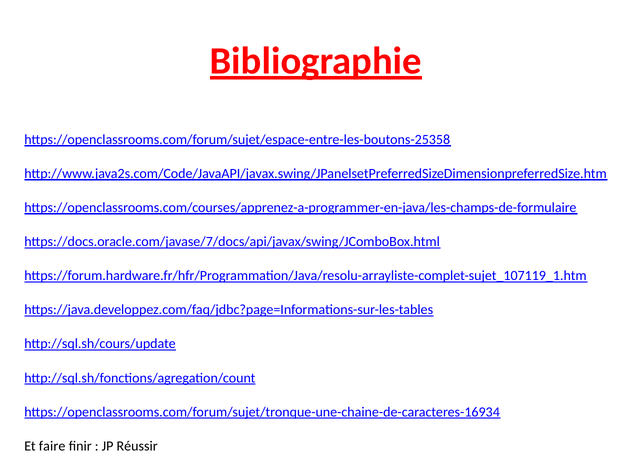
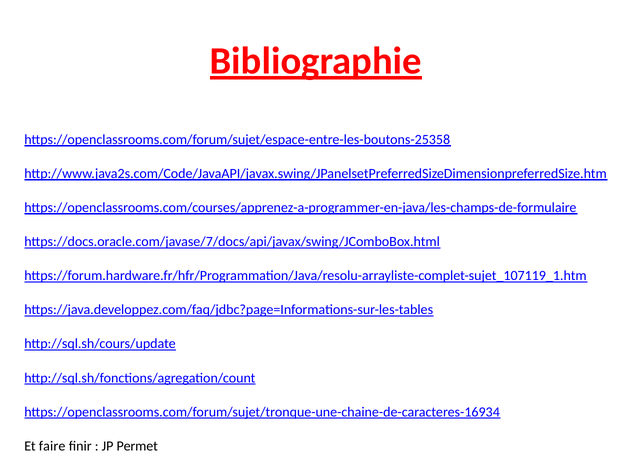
Réussir: Réussir -> Permet (137, 446)
